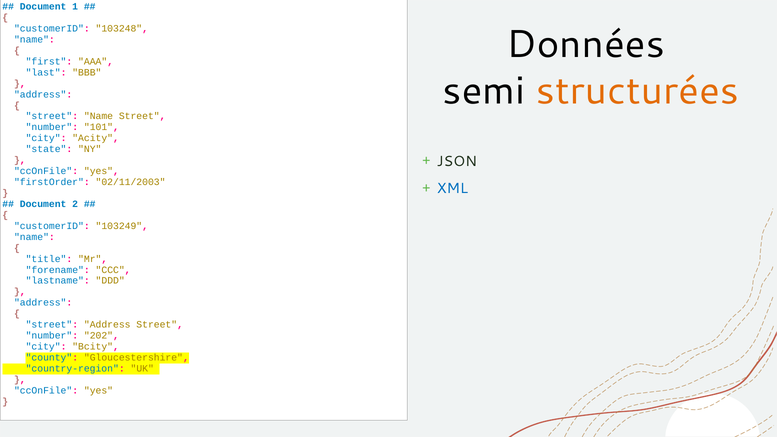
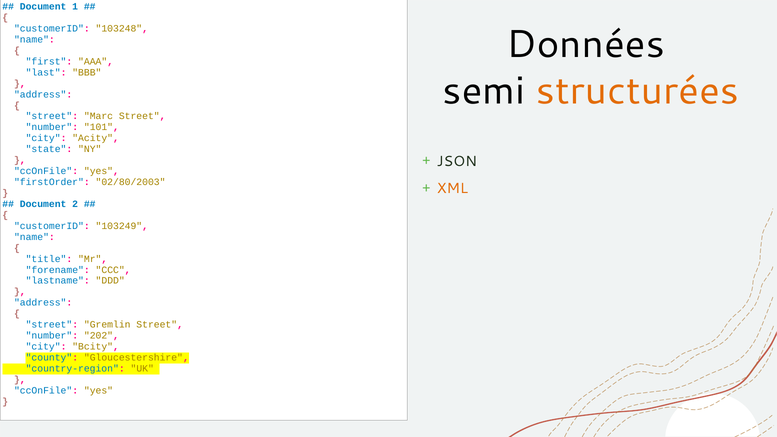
street Name: Name -> Marc (99, 116)
02/11/2003: 02/11/2003 -> 02/80/2003 (131, 182)
XML colour: blue -> orange (452, 189)
street Address: Address -> Gremlin (107, 325)
